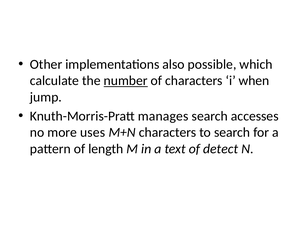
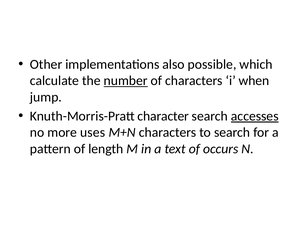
manages: manages -> character (163, 116)
accesses underline: none -> present (255, 116)
detect: detect -> occurs (221, 149)
